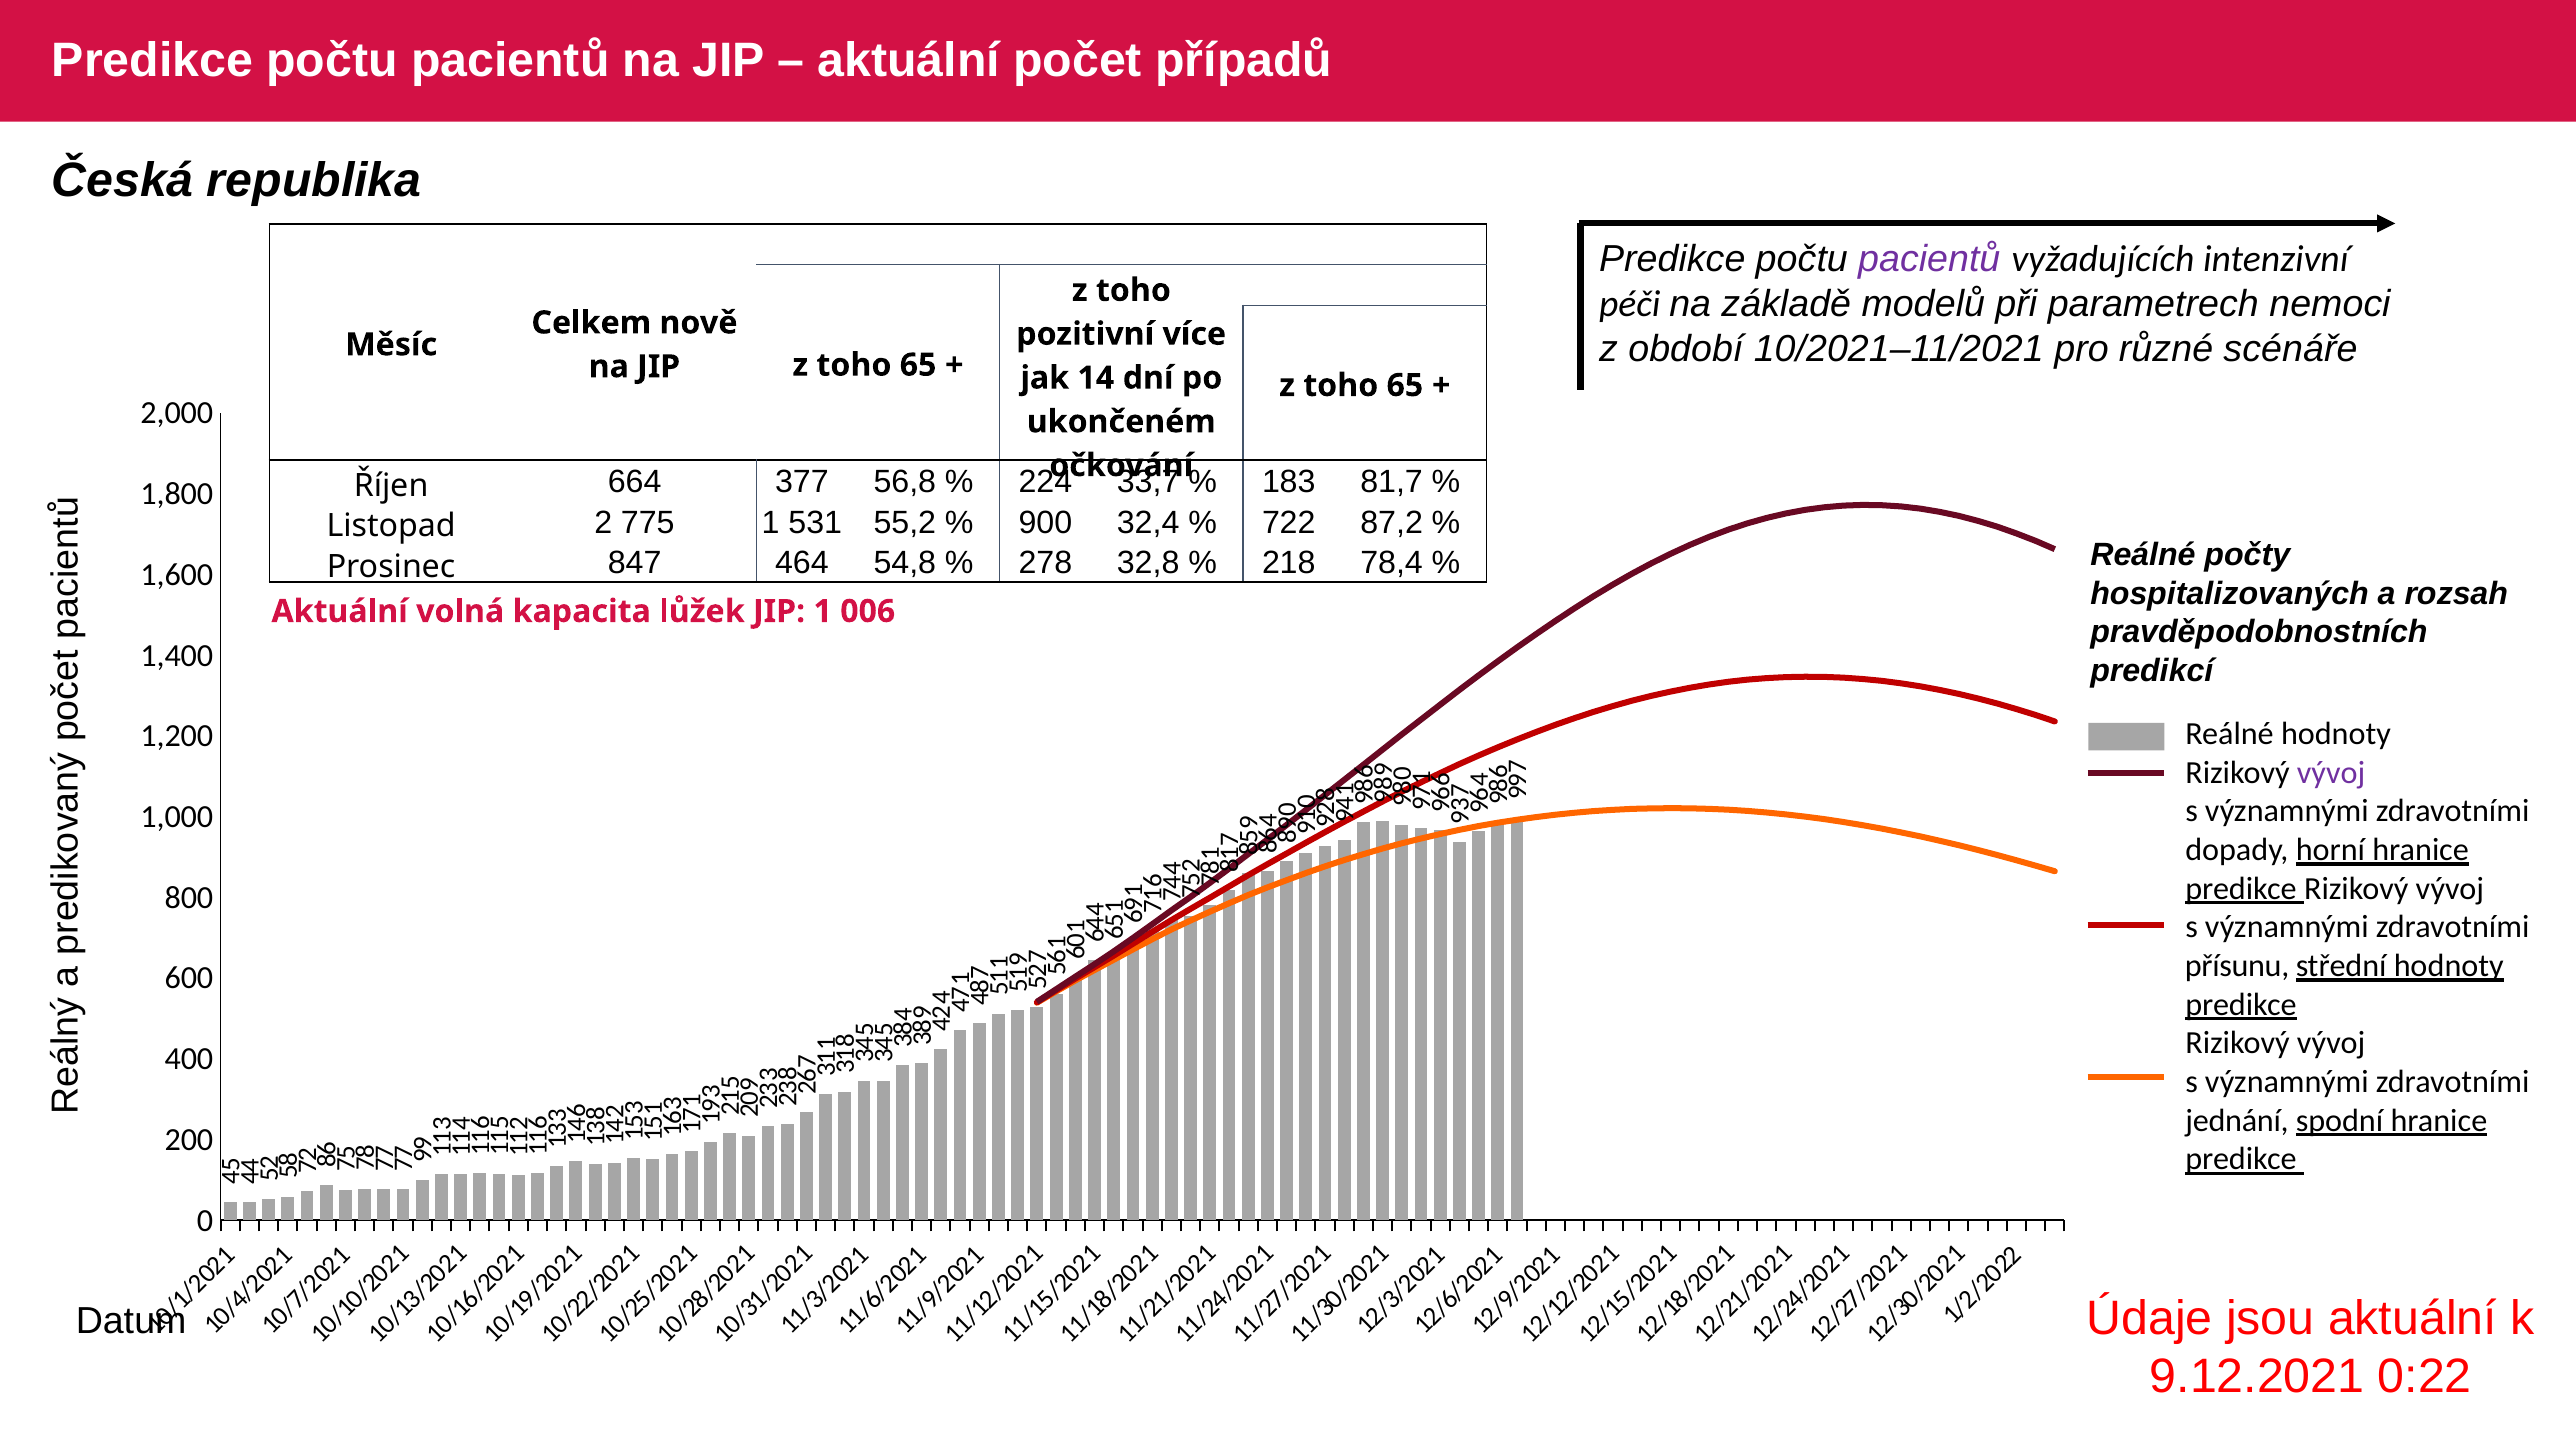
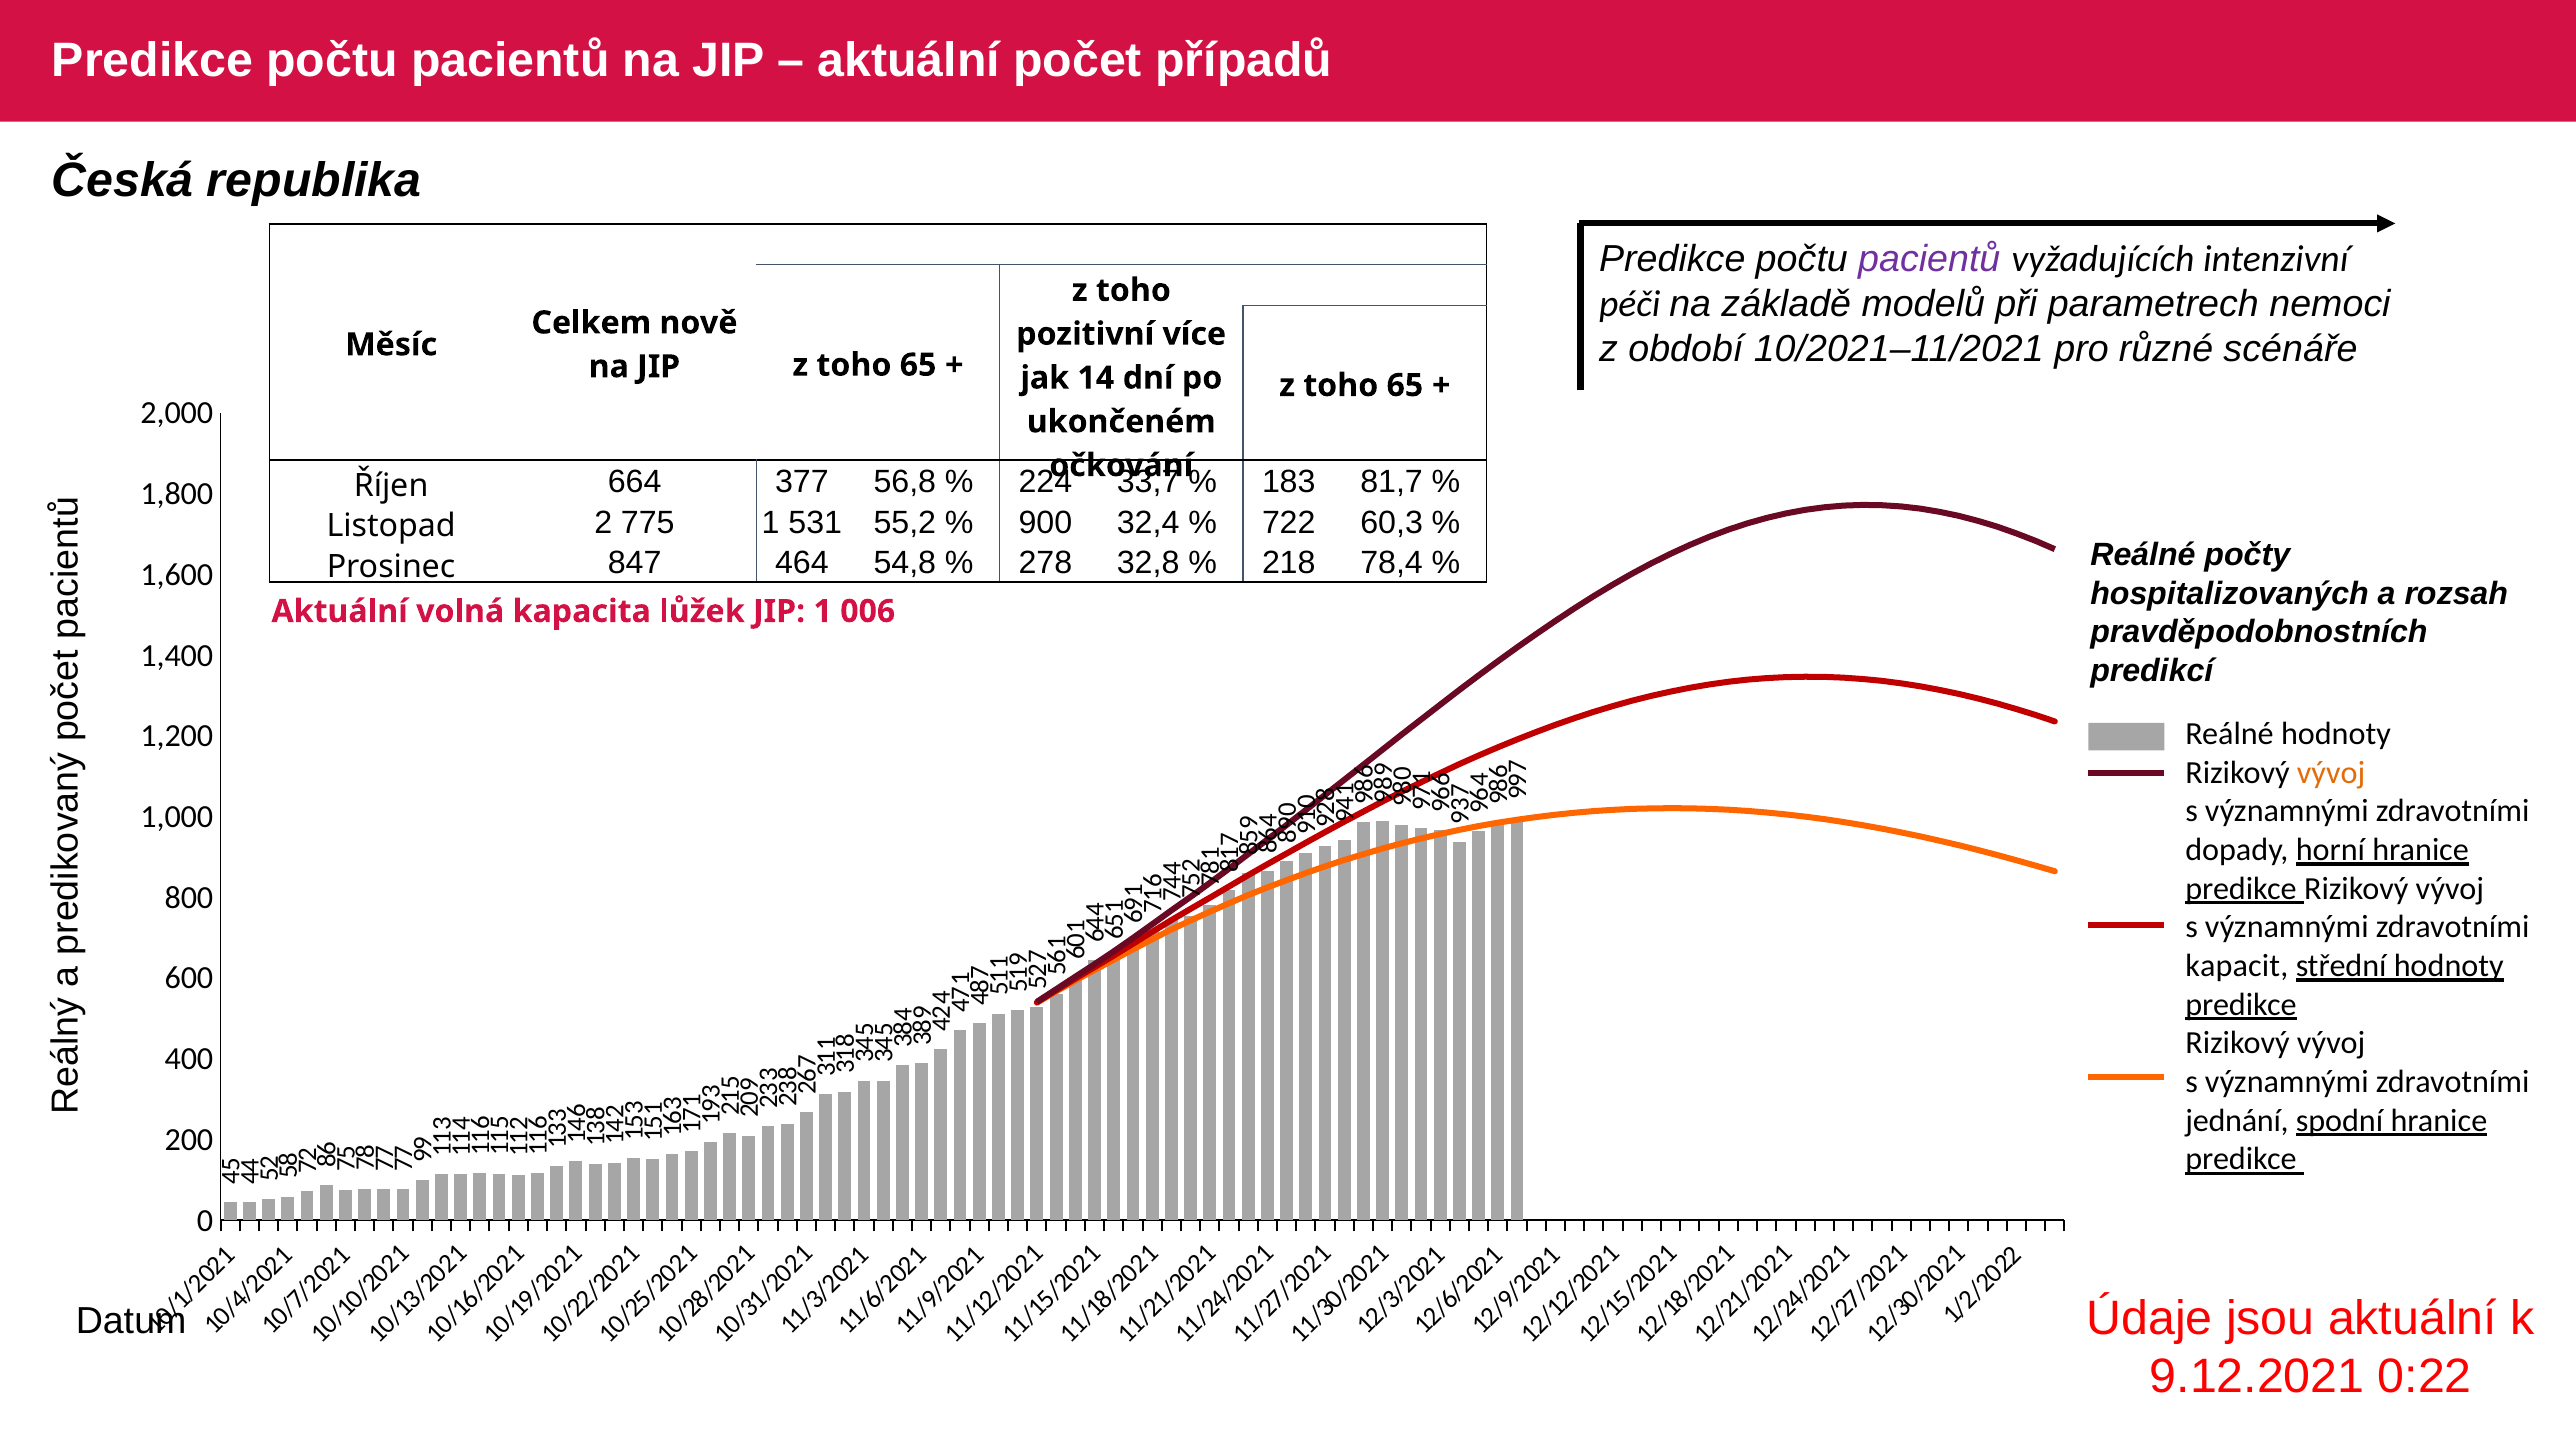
87,2: 87,2 -> 60,3 (1392, 522)
vývoj colour: purple -> orange (2331, 773)
přísunu: přísunu -> kapacit (2237, 966)
